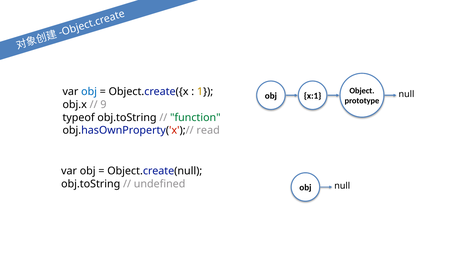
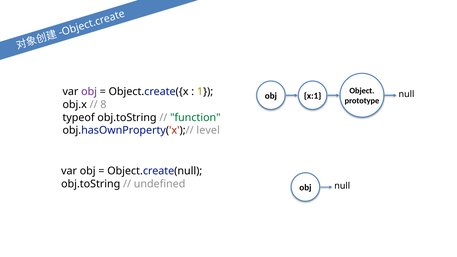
obj colour: blue -> purple (89, 92)
9: 9 -> 8 (103, 105)
read: read -> level (208, 130)
